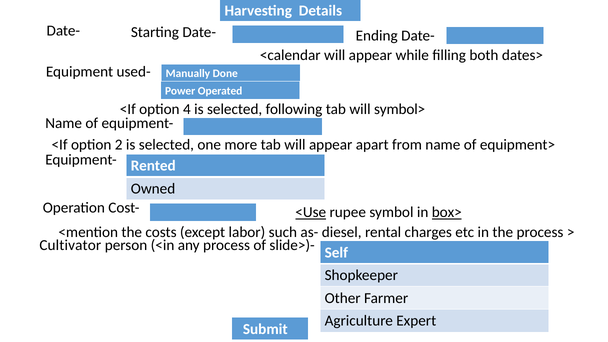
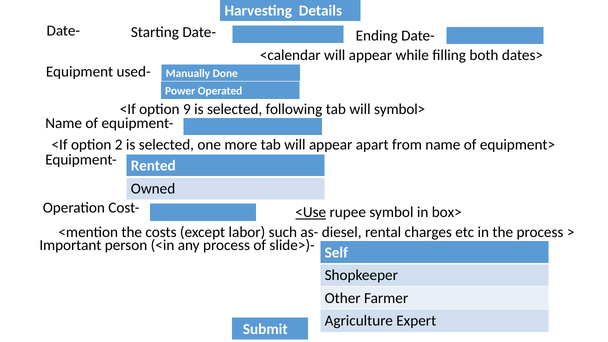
4: 4 -> 9 (187, 109)
box> underline: present -> none (447, 212)
Cultivator: Cultivator -> Important (70, 245)
